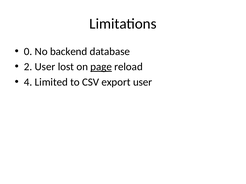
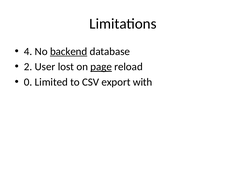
0: 0 -> 4 (28, 52)
backend underline: none -> present (69, 52)
4: 4 -> 0 (28, 82)
export user: user -> with (143, 82)
